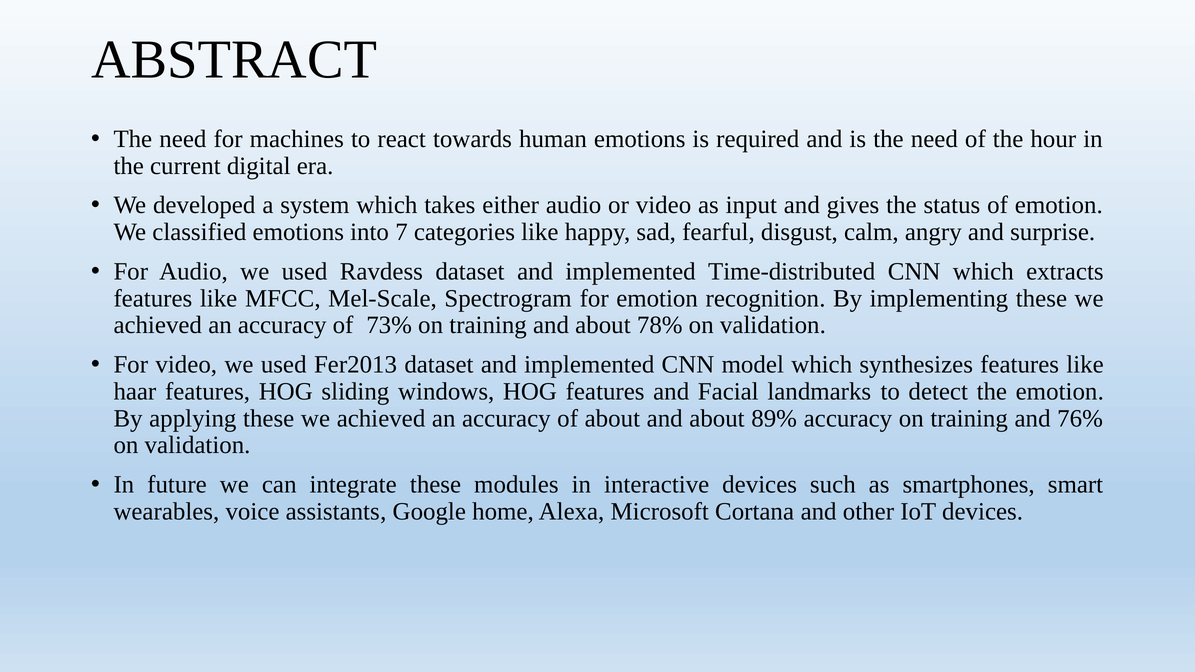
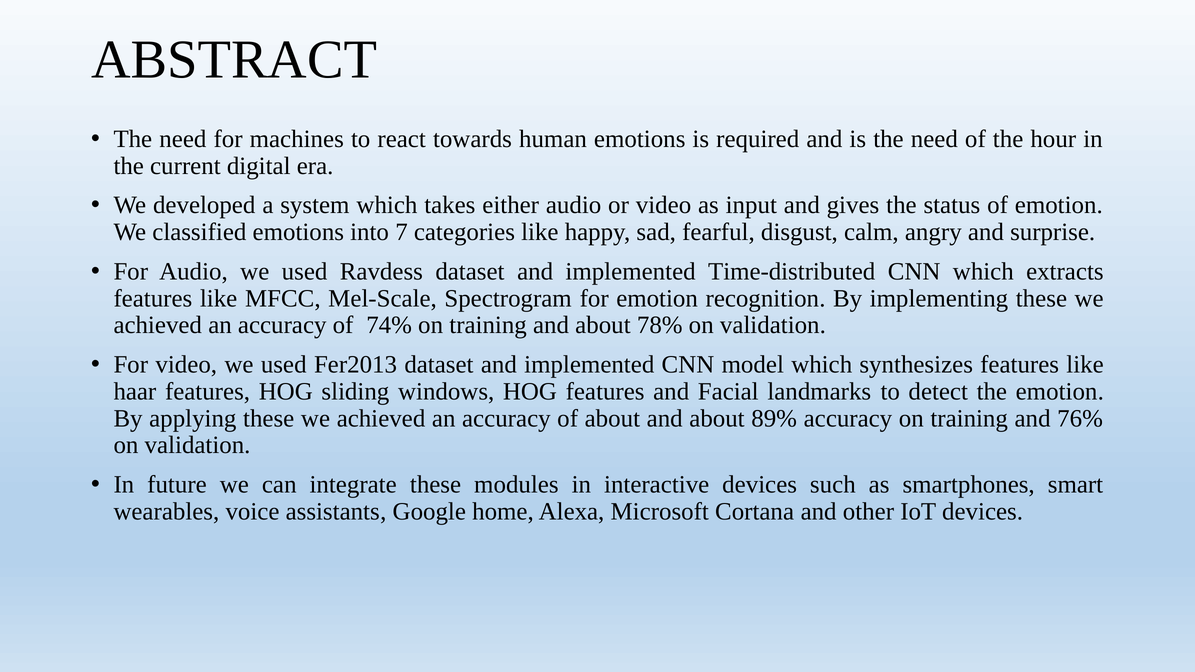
73%: 73% -> 74% (389, 325)
